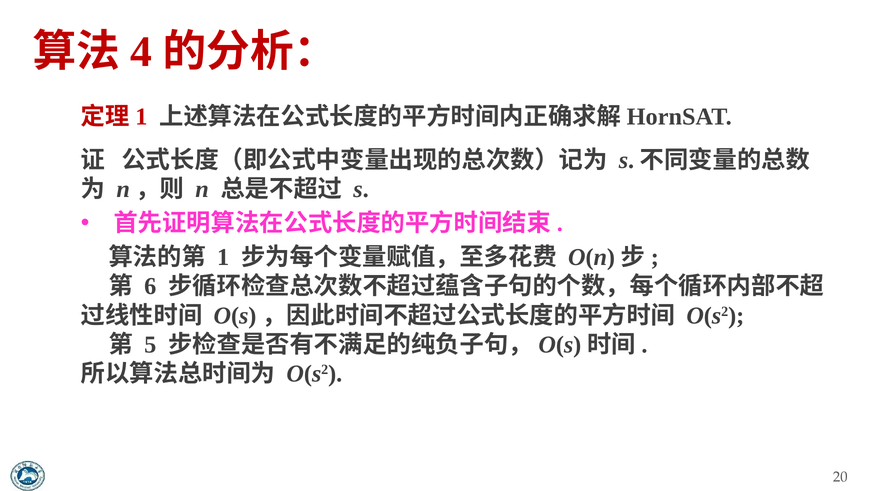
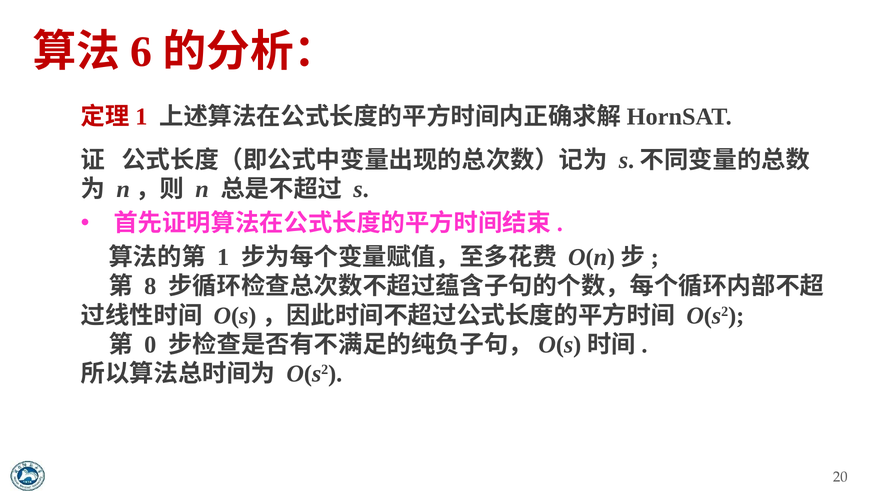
4: 4 -> 6 (141, 52)
6: 6 -> 8 (150, 286)
5: 5 -> 0 (150, 345)
